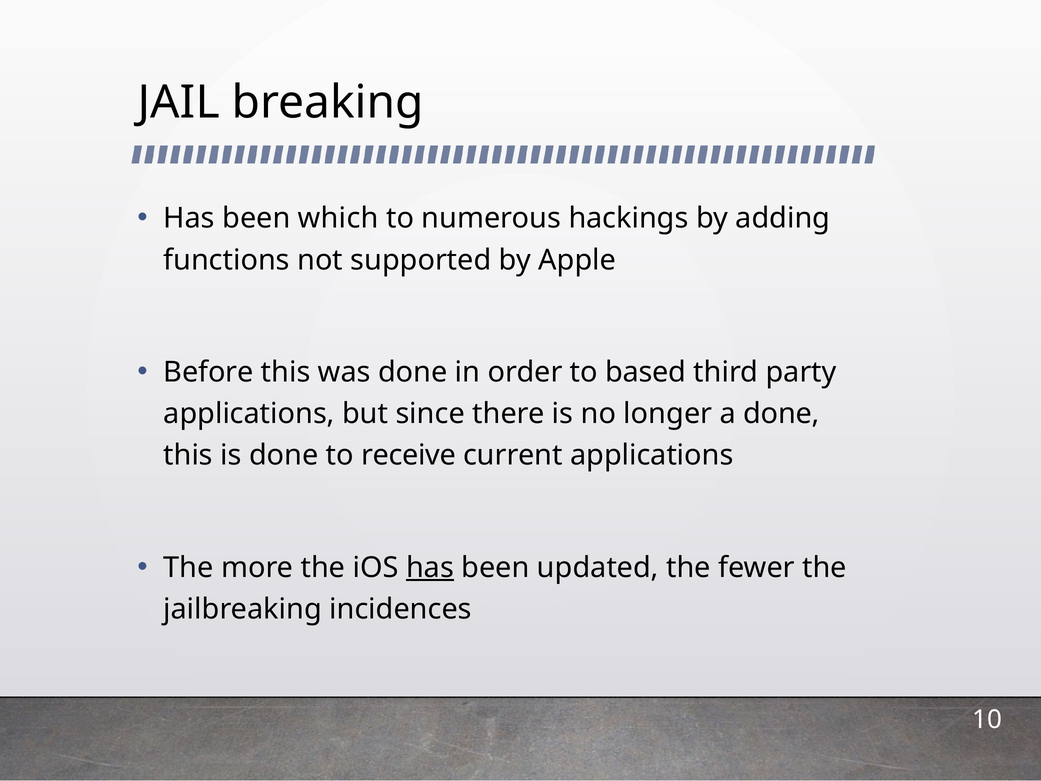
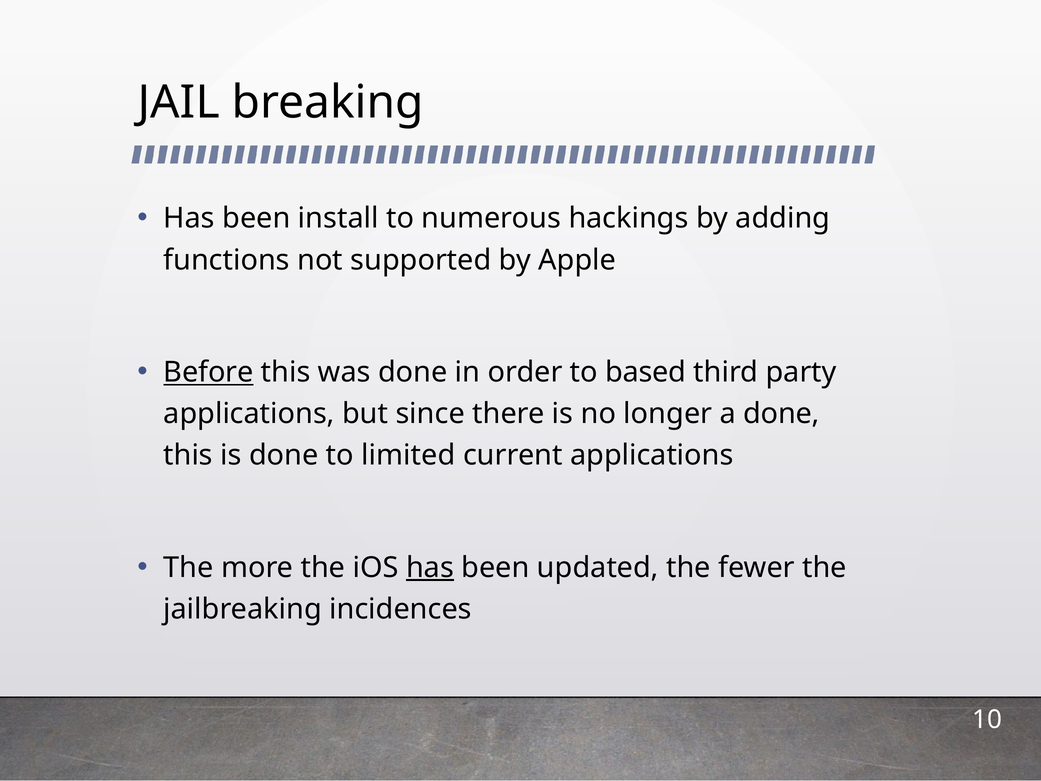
which: which -> install (338, 218)
Before underline: none -> present (208, 372)
receive: receive -> limited (408, 455)
